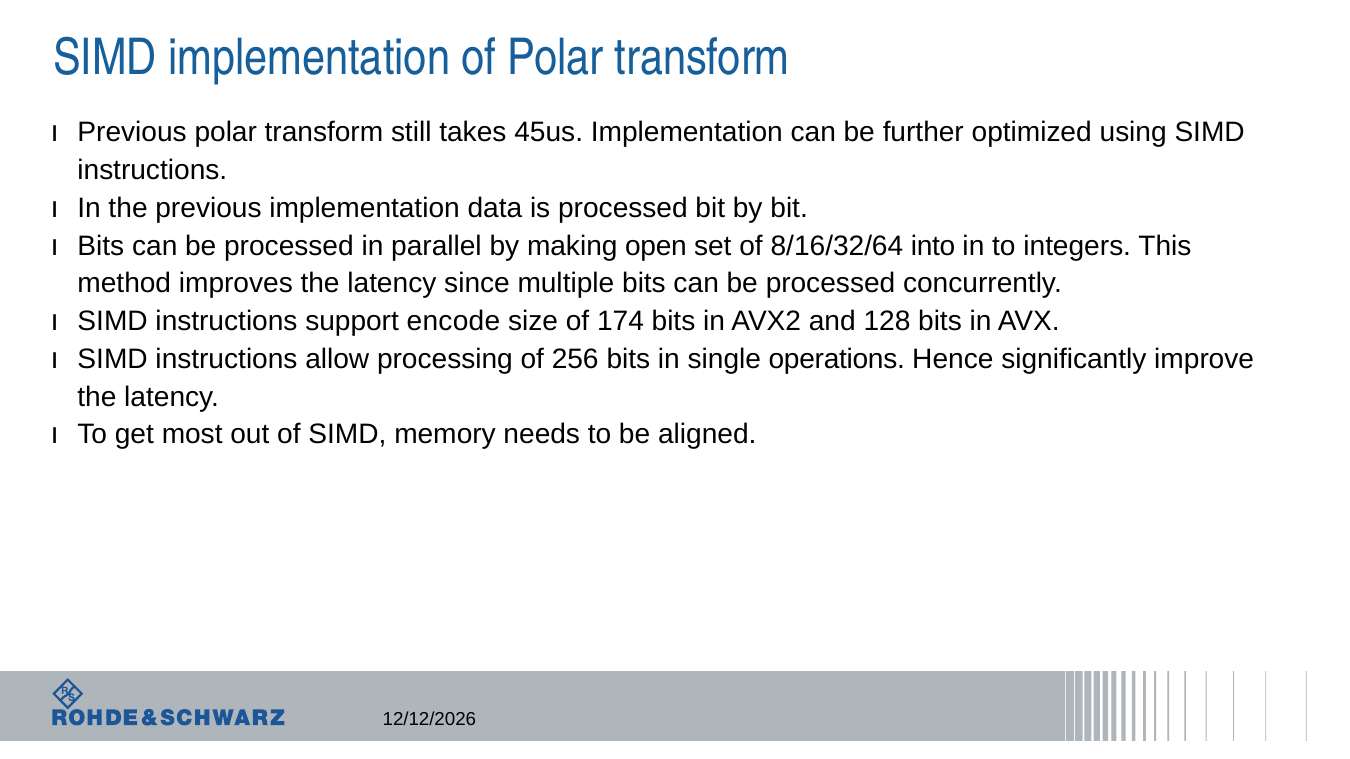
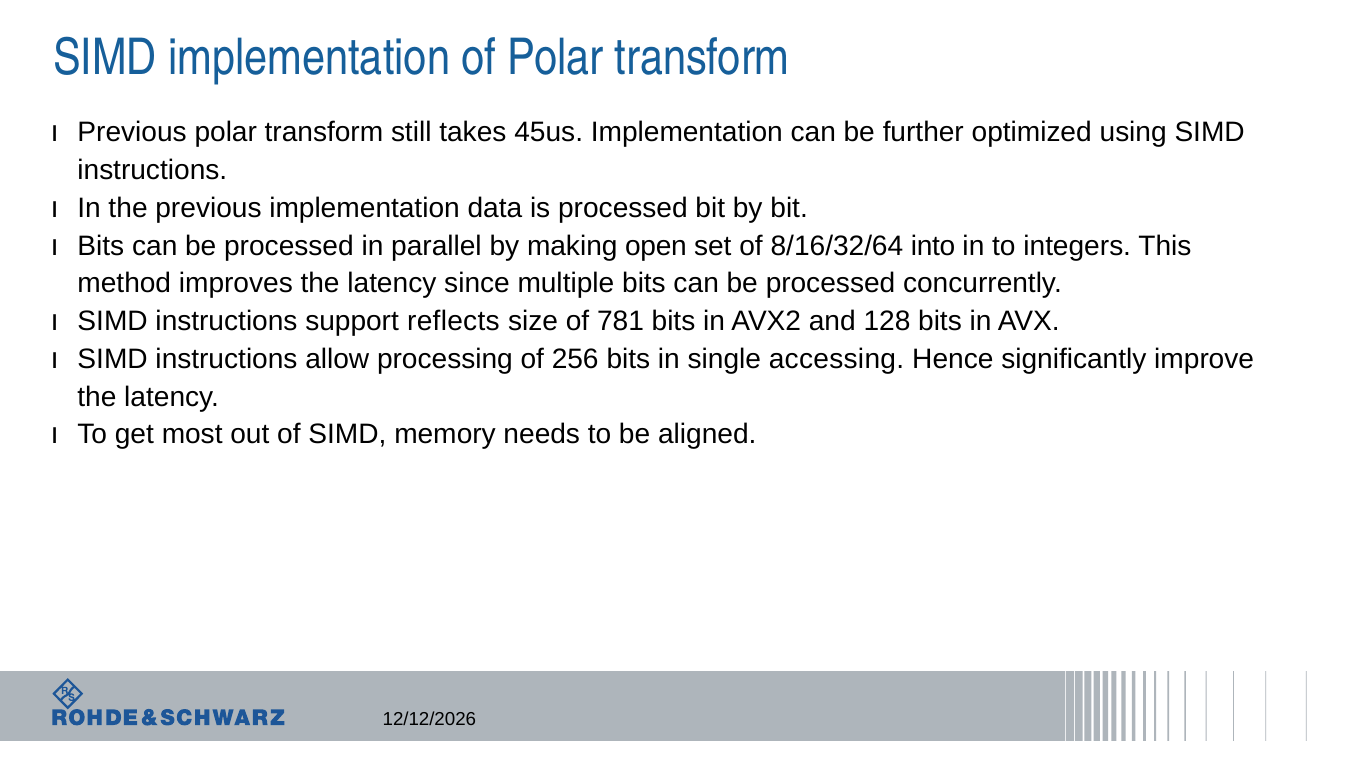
encode: encode -> reflects (453, 322)
174: 174 -> 781 (621, 322)
operations: operations -> accessing (836, 359)
